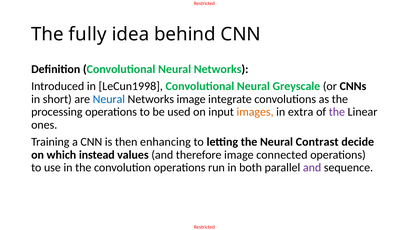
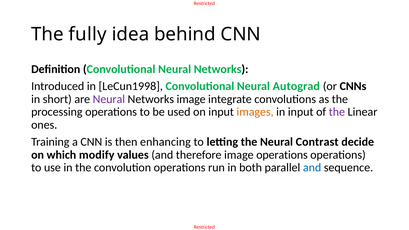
Greyscale: Greyscale -> Autograd (296, 86)
Neural colour: blue -> purple (109, 99)
in extra: extra -> input (301, 112)
instead: instead -> modify (97, 155)
image connected: connected -> operations (282, 155)
and colour: purple -> blue (312, 168)
